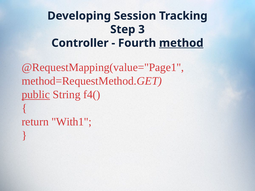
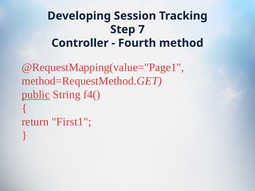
3: 3 -> 7 (141, 29)
method underline: present -> none (181, 43)
With1: With1 -> First1 (71, 122)
